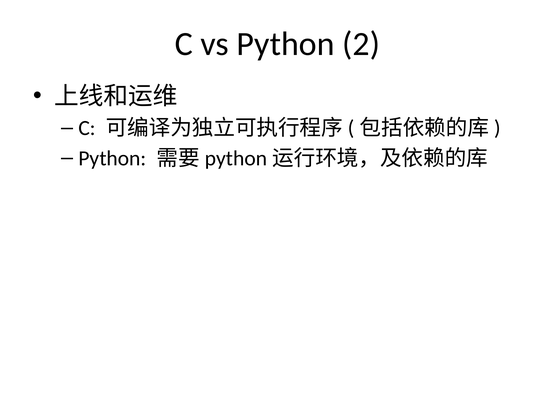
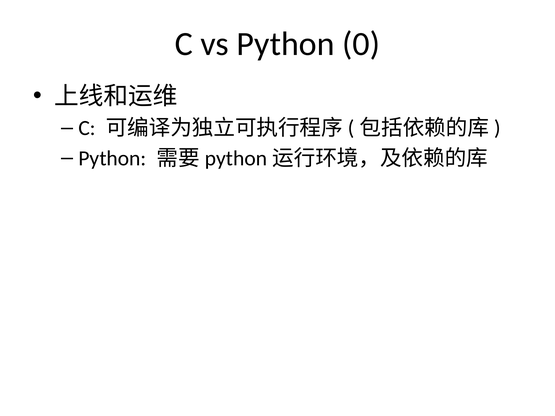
2: 2 -> 0 (361, 44)
